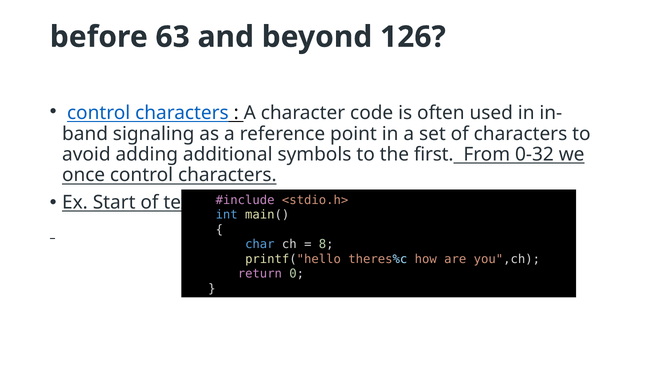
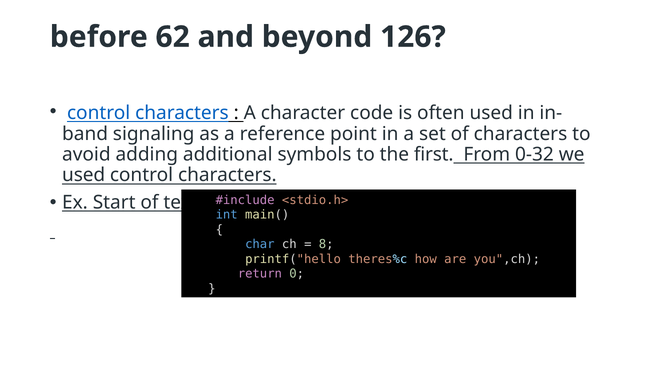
63: 63 -> 62 (173, 37)
once: once -> used (84, 175)
